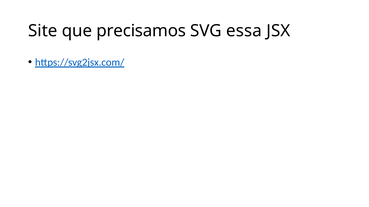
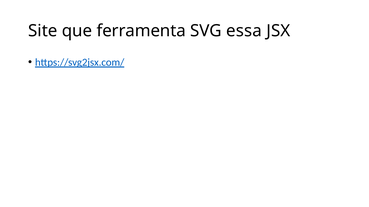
precisamos: precisamos -> ferramenta (141, 31)
